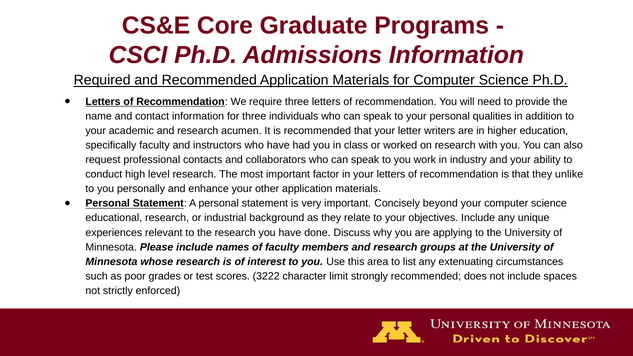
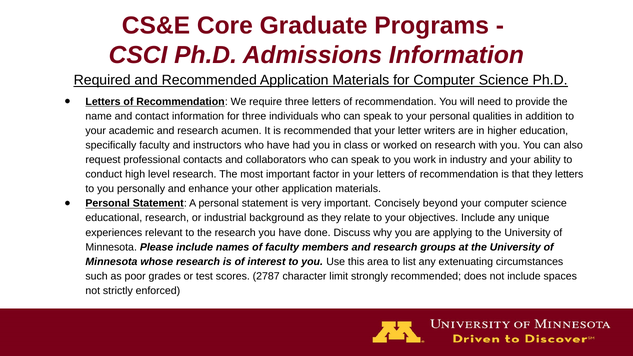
they unlike: unlike -> letters (569, 174)
3222: 3222 -> 2787 (266, 276)
